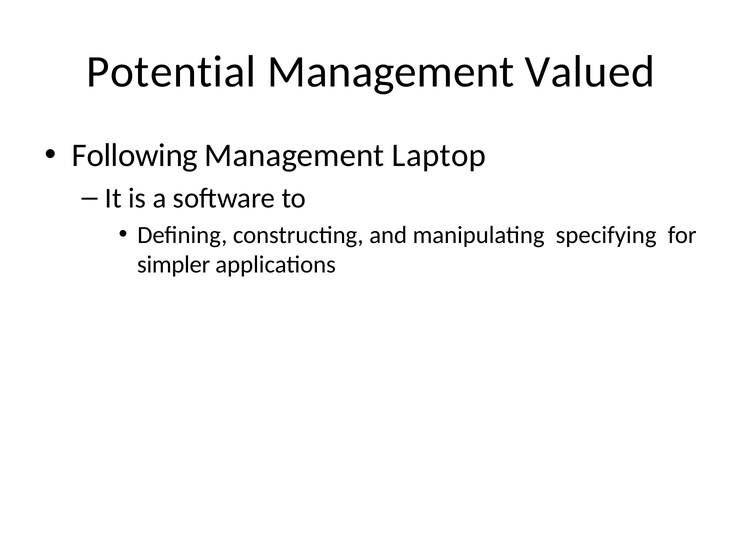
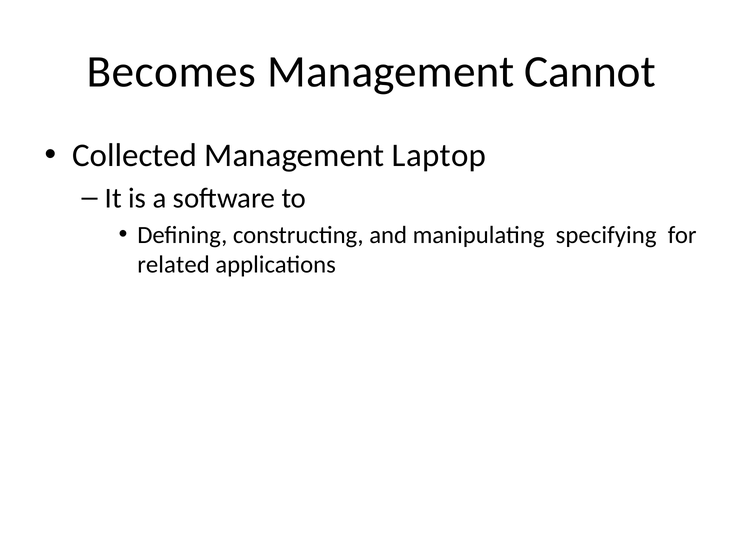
Potential: Potential -> Becomes (171, 72)
Valued: Valued -> Cannot (590, 72)
Following: Following -> Collected (135, 156)
simpler: simpler -> related (174, 265)
